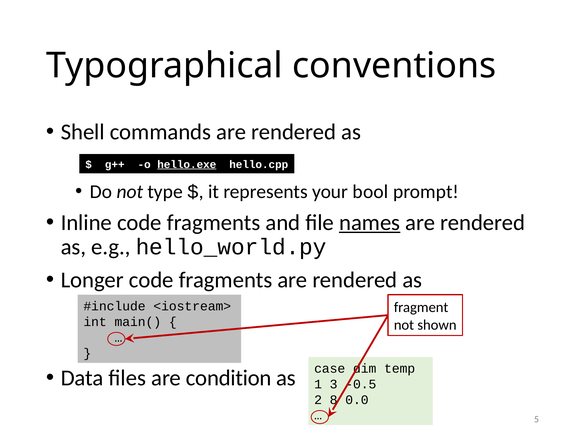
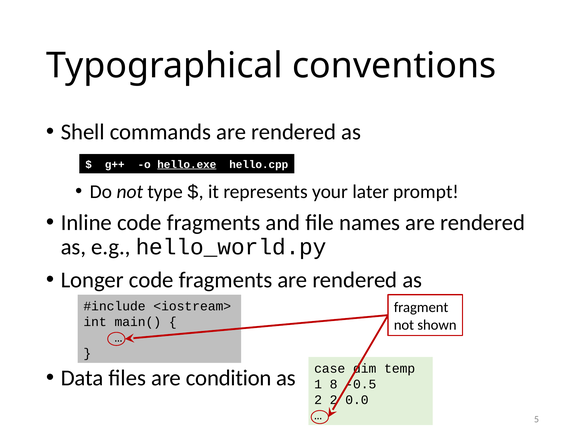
bool: bool -> later (371, 191)
names underline: present -> none (370, 222)
3: 3 -> 8 (334, 384)
2 8: 8 -> 2 (334, 400)
